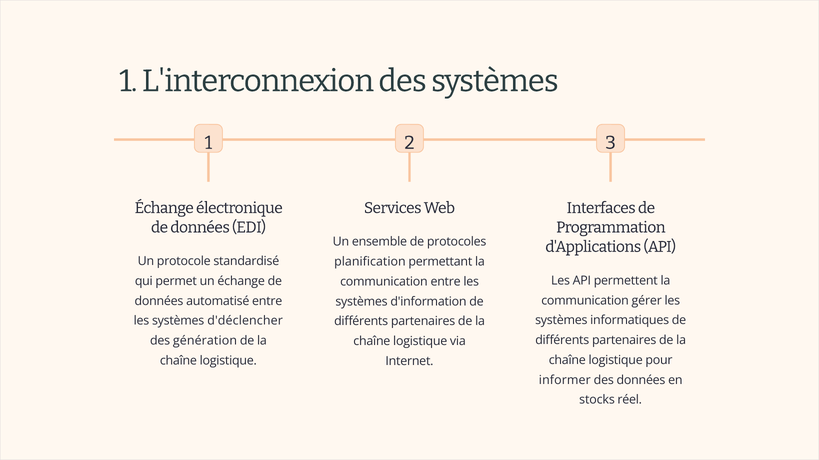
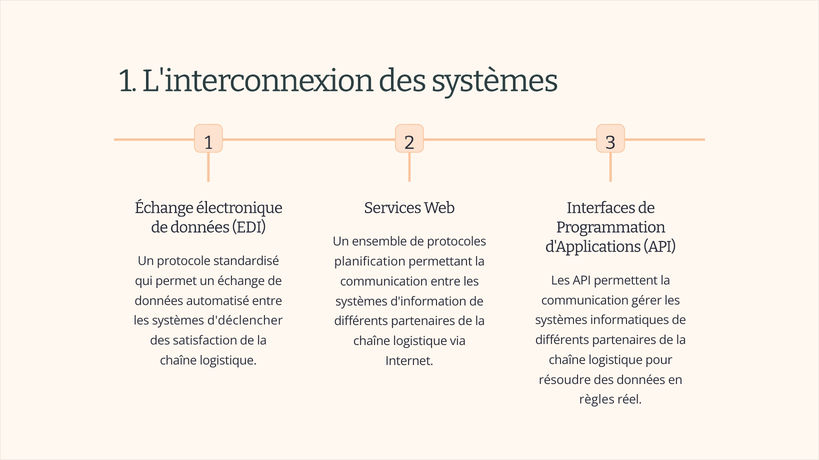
génération: génération -> satisfaction (205, 341)
informer: informer -> résoudre (565, 381)
stocks: stocks -> règles (597, 400)
